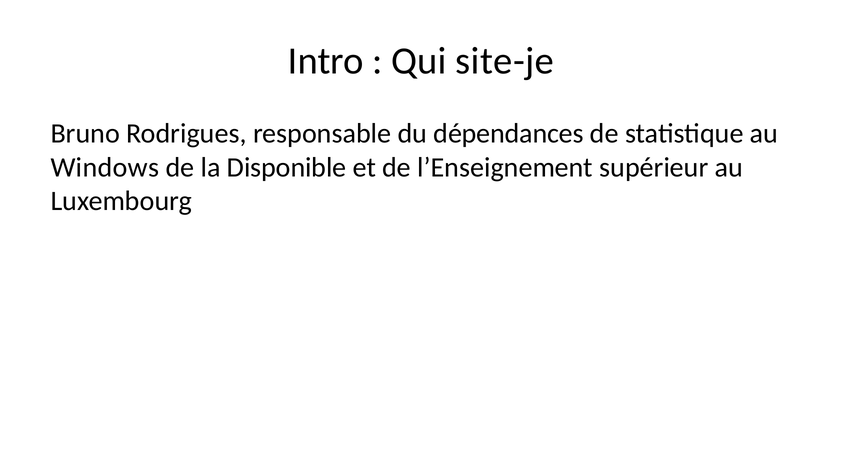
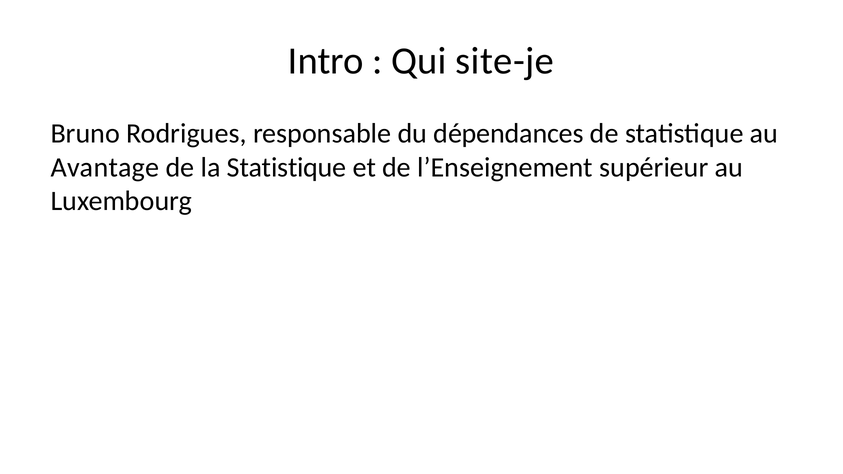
Windows: Windows -> Avantage (105, 167)
la Disponible: Disponible -> Statistique (287, 167)
